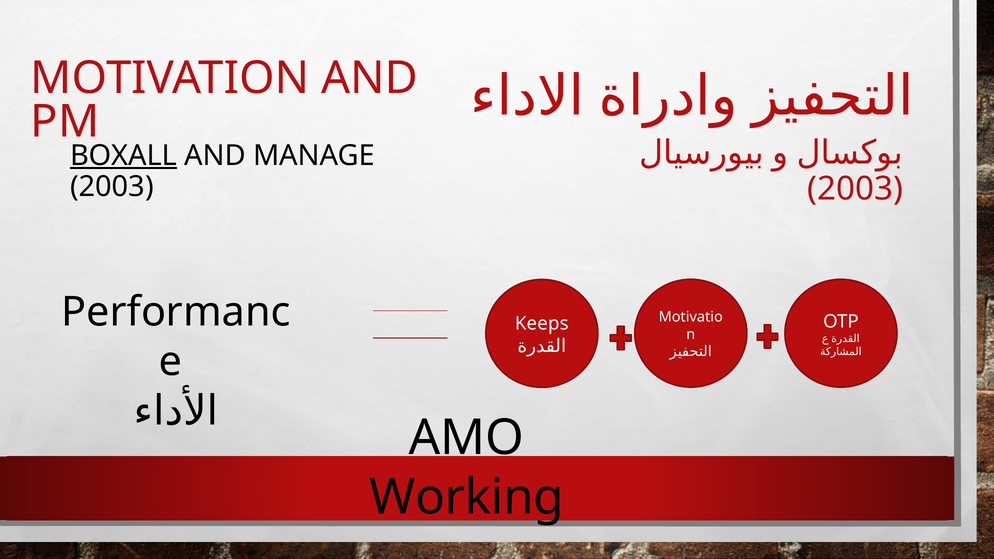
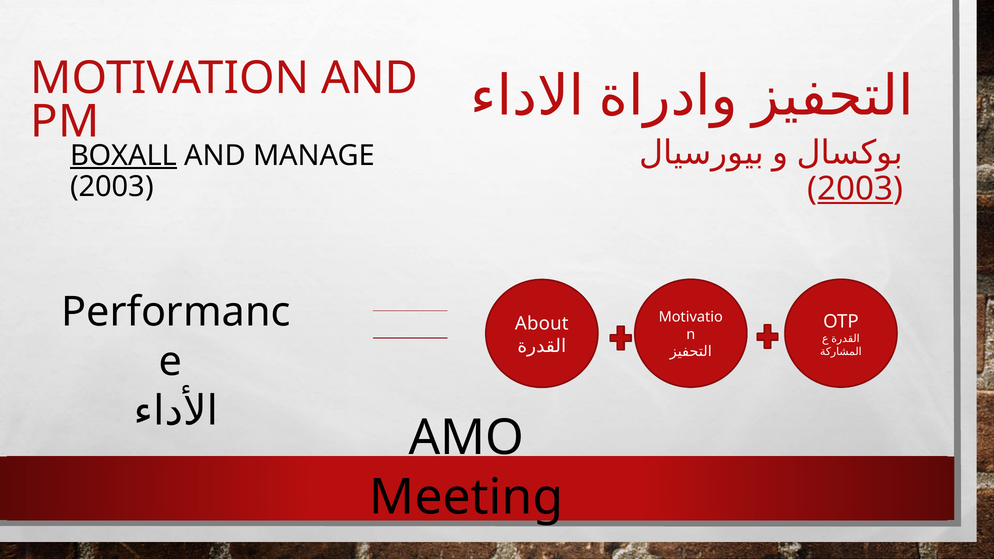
2003 underline: none -> present (855, 189)
Keeps: Keeps -> About (542, 324)
Working: Working -> Meeting (466, 497)
